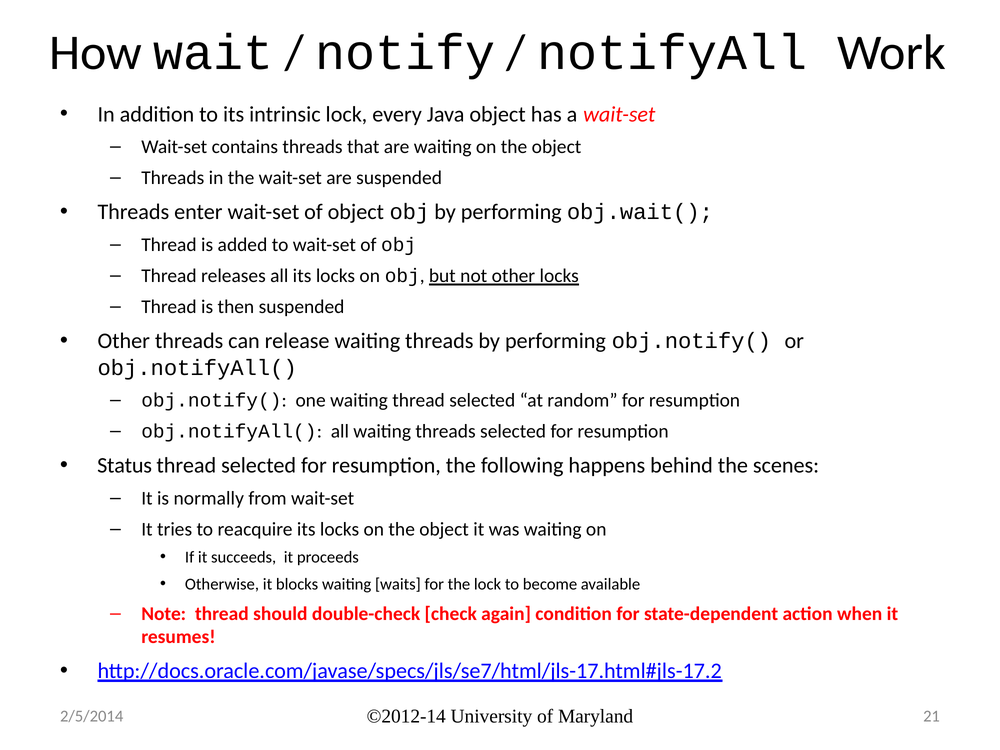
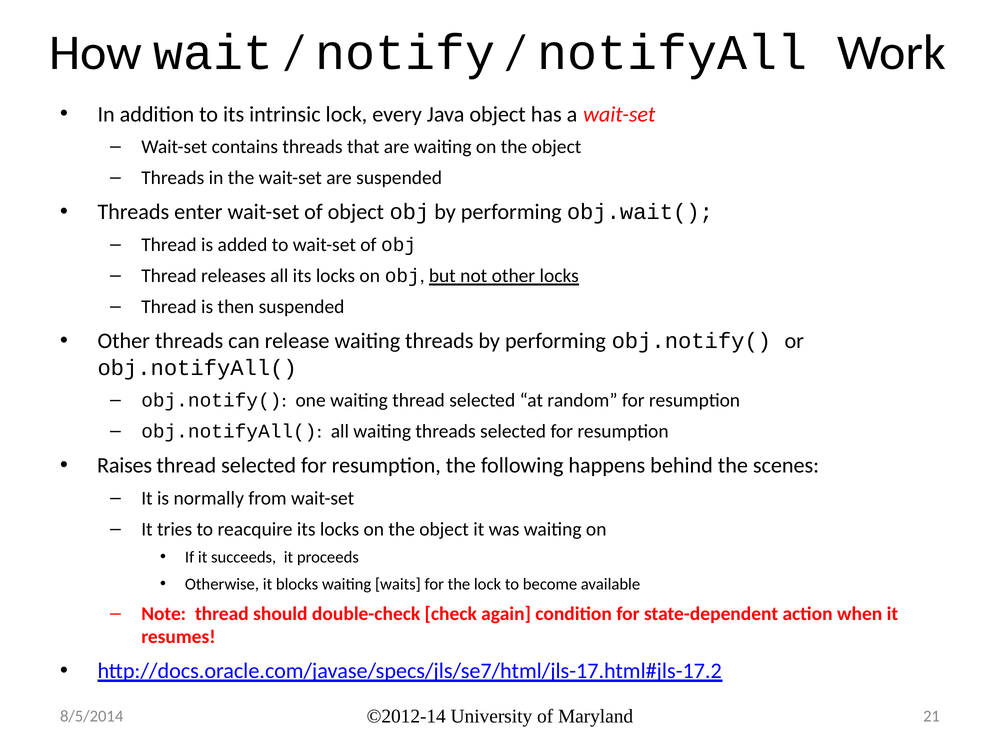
Status: Status -> Raises (125, 466)
2/5/2014: 2/5/2014 -> 8/5/2014 (92, 716)
